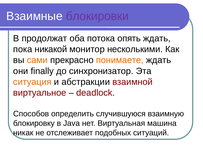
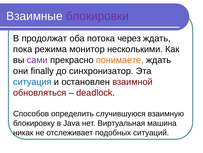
опять: опять -> через (129, 38)
никакой: никакой -> режима (51, 49)
сами colour: orange -> purple (37, 60)
ситуация colour: orange -> blue (32, 82)
абстракции: абстракции -> остановлен (86, 82)
виртуальное: виртуальное -> обновляться (40, 92)
